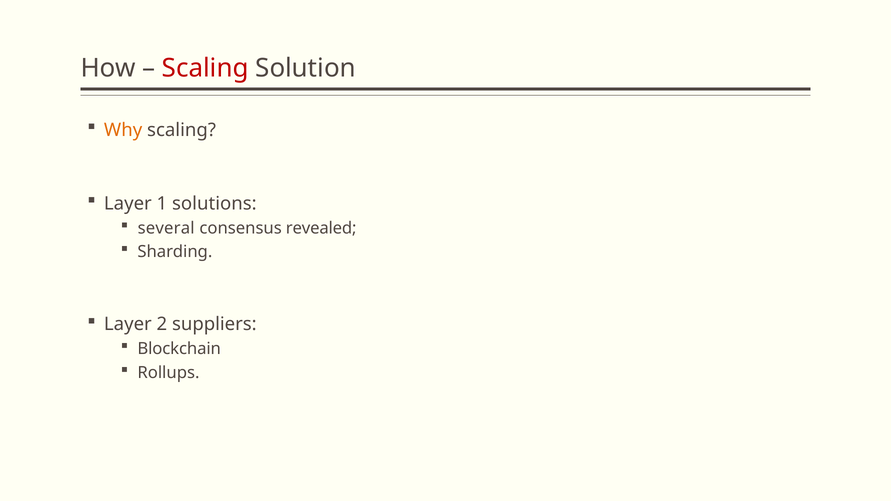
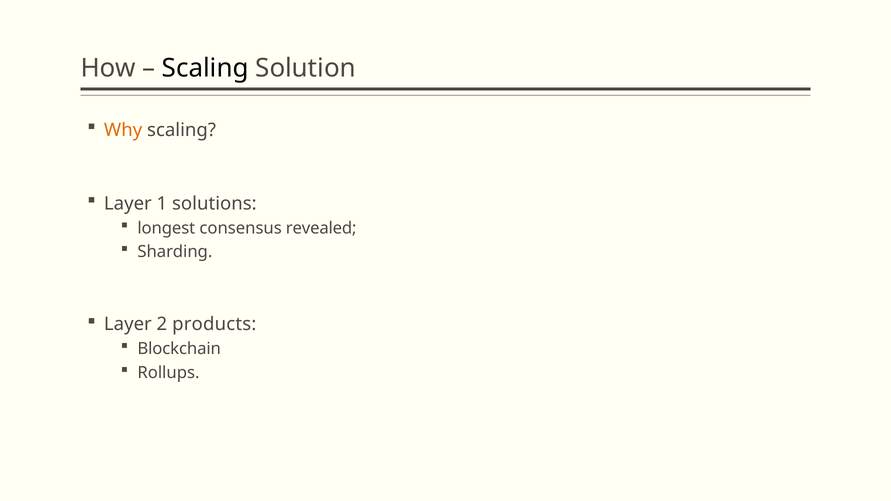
Scaling colour: red -> black (205, 68)
several: several -> longest (166, 228)
suppliers: suppliers -> products (214, 324)
